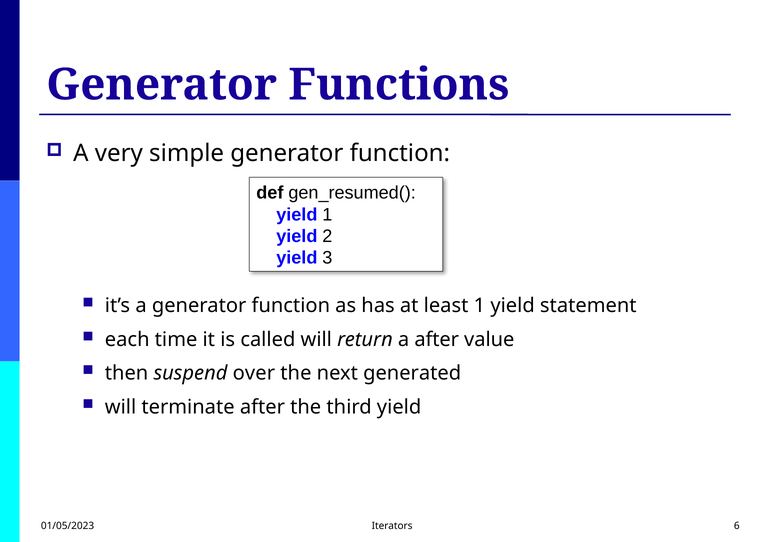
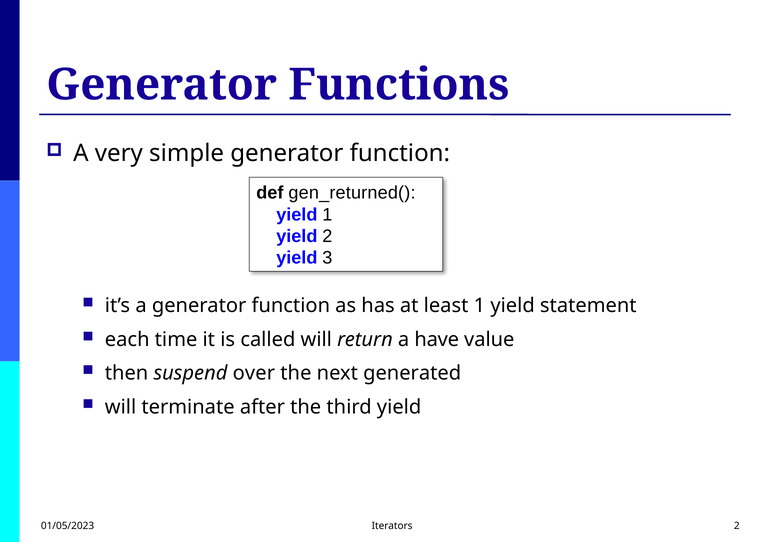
gen_resumed(: gen_resumed( -> gen_returned( (352, 193)
a after: after -> have (437, 340)
Iterators 6: 6 -> 2 (737, 526)
